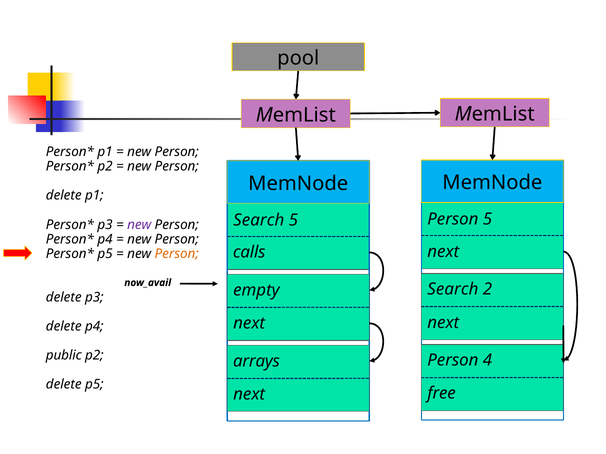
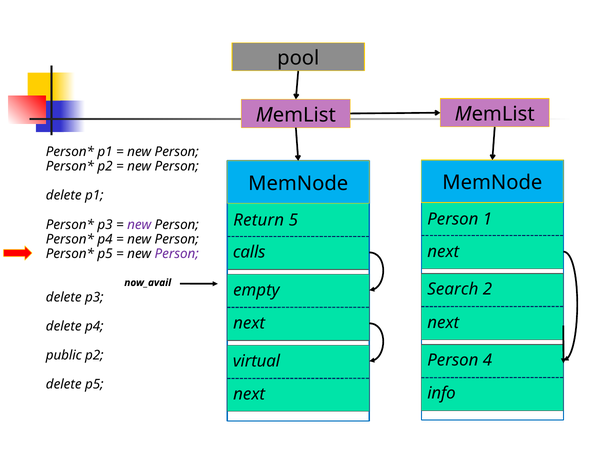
Person 5: 5 -> 1 (487, 219)
Search: Search -> Return (259, 220)
Person colour: orange -> purple (177, 254)
arrays: arrays -> virtual (256, 362)
free: free -> info (441, 394)
